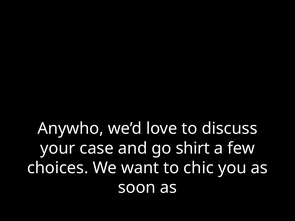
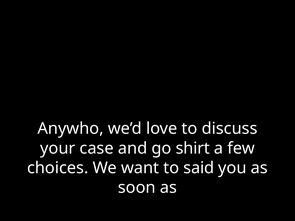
chic: chic -> said (199, 168)
